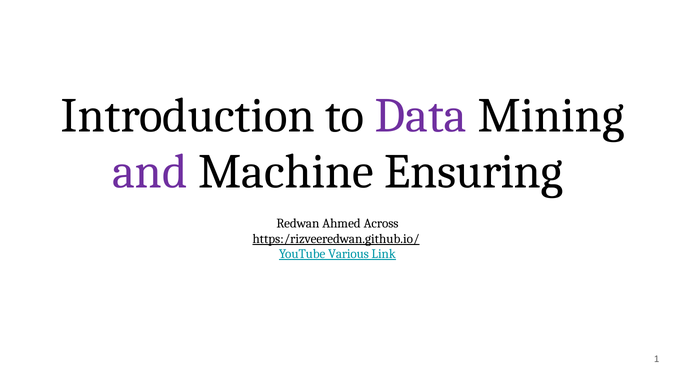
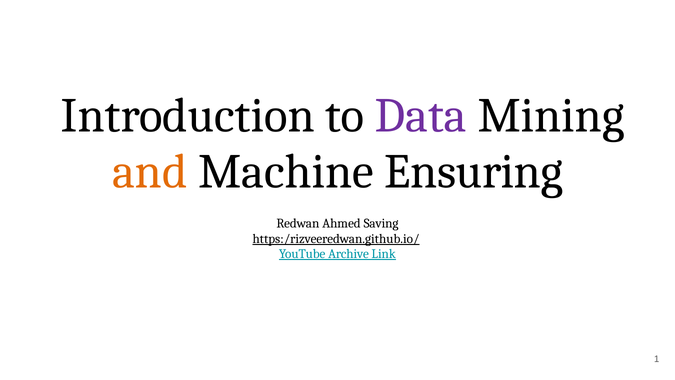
and colour: purple -> orange (150, 171)
Across: Across -> Saving (381, 223)
Various: Various -> Archive (349, 254)
